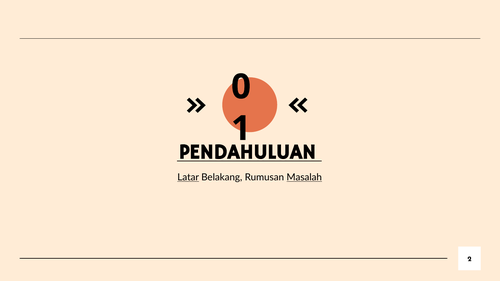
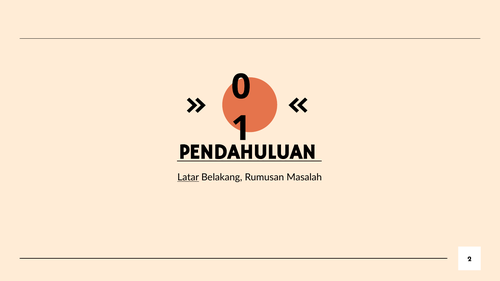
Masalah underline: present -> none (304, 177)
